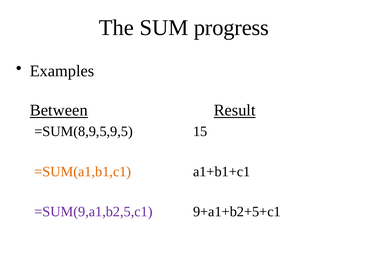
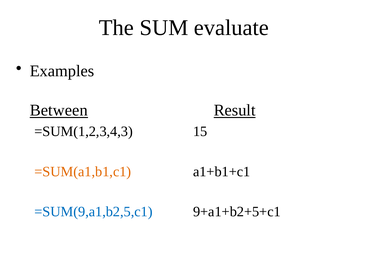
progress: progress -> evaluate (231, 28)
=SUM(8,9,5,9,5: =SUM(8,9,5,9,5 -> =SUM(1,2,3,4,3 (84, 131)
=SUM(9,a1,b2,5,c1 colour: purple -> blue (93, 212)
